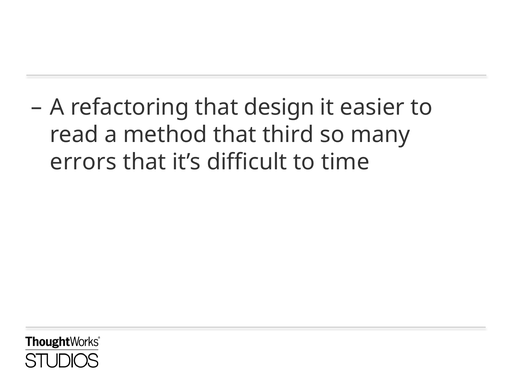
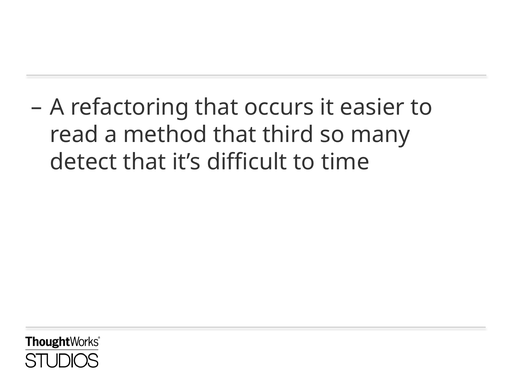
design: design -> occurs (279, 107)
errors: errors -> detect (83, 162)
